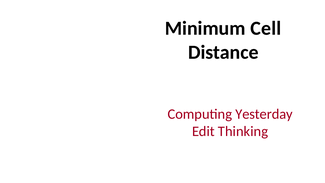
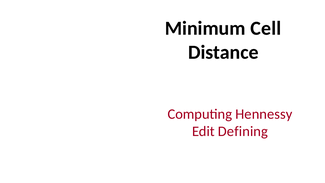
Yesterday: Yesterday -> Hennessy (264, 114)
Thinking: Thinking -> Defining (243, 131)
